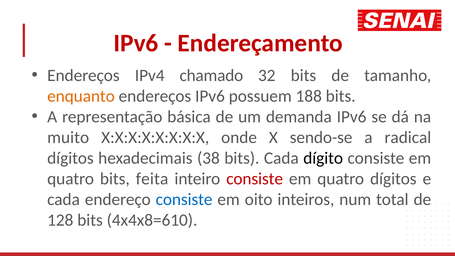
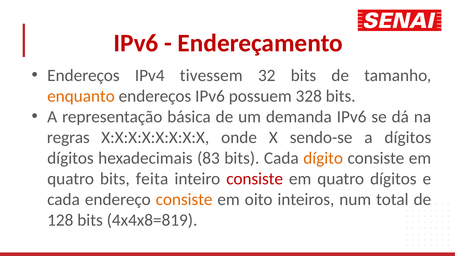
chamado: chamado -> tivessem (211, 75)
188: 188 -> 328 (309, 96)
muito: muito -> regras (68, 137)
a radical: radical -> dígitos (408, 137)
38: 38 -> 83 (208, 158)
dígito colour: black -> orange (323, 158)
consiste colour: blue -> orange (184, 199)
4x4x8=610: 4x4x8=610 -> 4x4x8=819 (152, 220)
